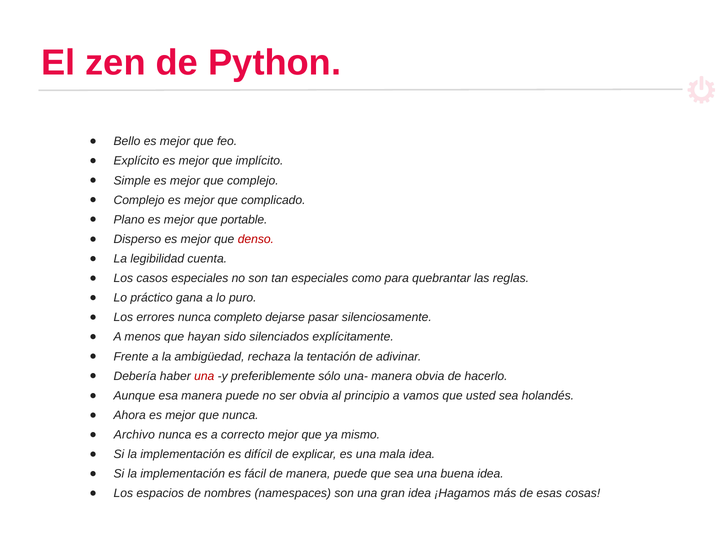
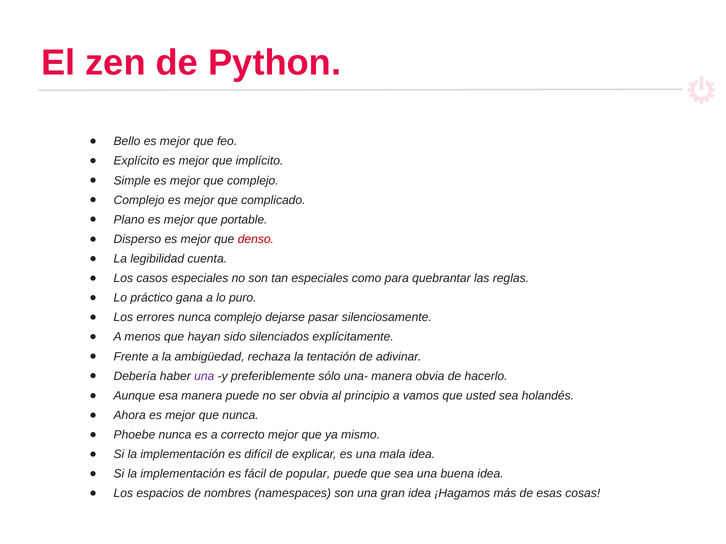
nunca completo: completo -> complejo (238, 318)
una colour: red -> purple (204, 376)
Archivo: Archivo -> Phoebe (134, 435)
de manera: manera -> popular (308, 474)
